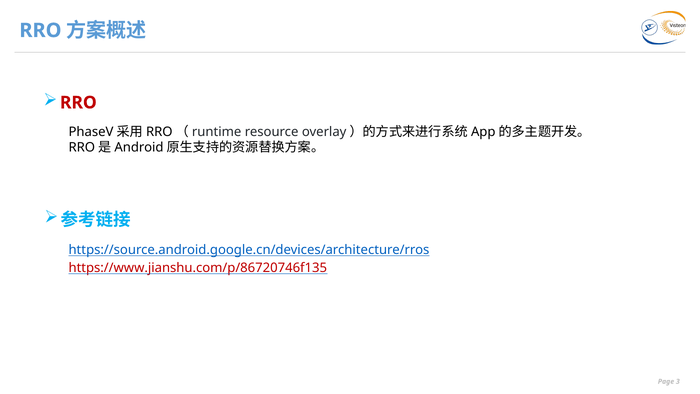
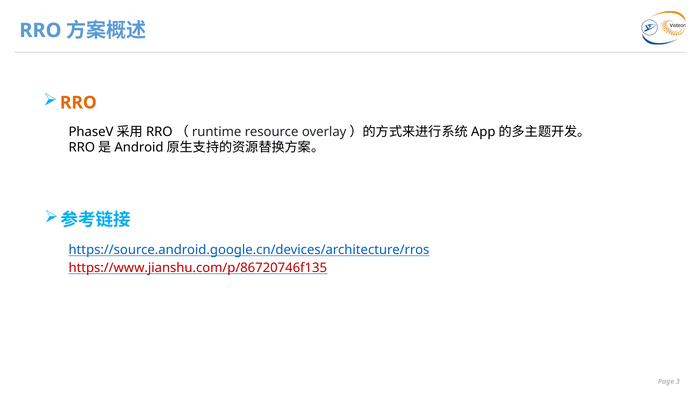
RRO colour: red -> orange (78, 103)
